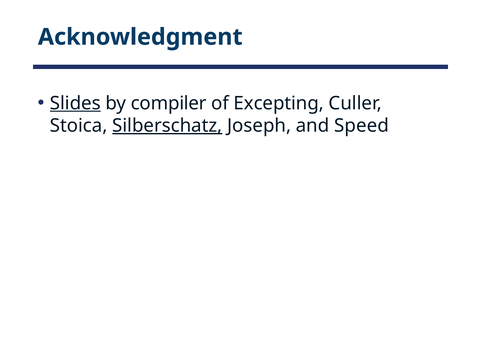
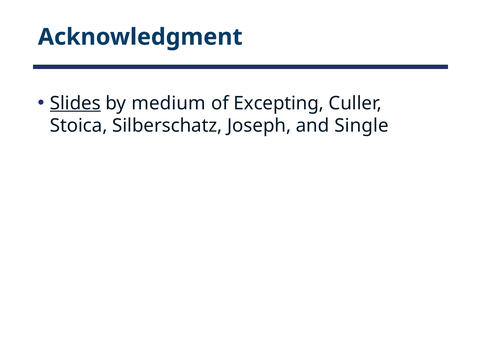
compiler: compiler -> medium (169, 103)
Silberschatz underline: present -> none (167, 126)
Speed: Speed -> Single (362, 126)
